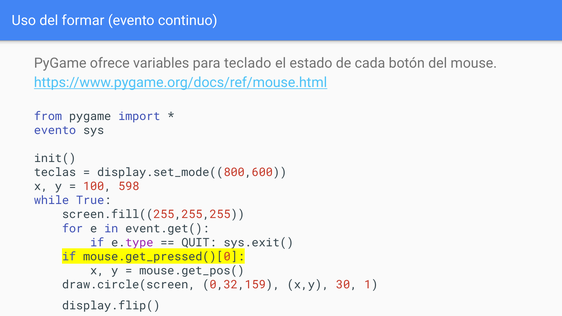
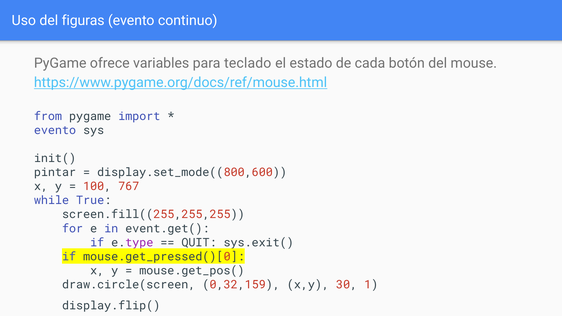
formar: formar -> figuras (83, 20)
teclas: teclas -> pintar (55, 172)
598: 598 -> 767 (129, 186)
